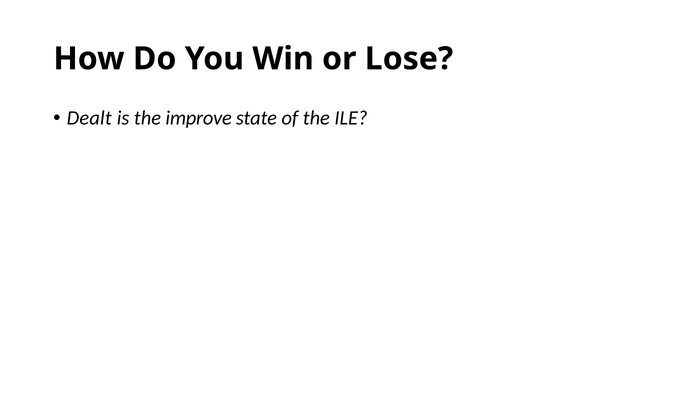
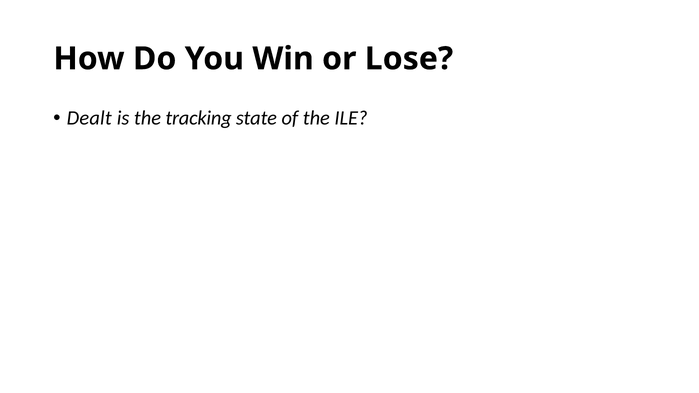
improve: improve -> tracking (199, 118)
